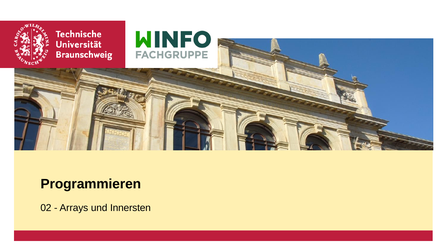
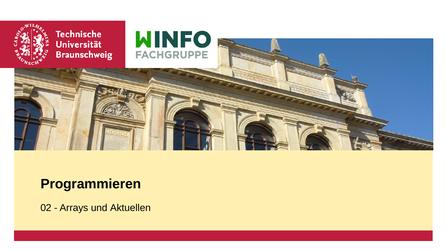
Innersten: Innersten -> Aktuellen (130, 208)
